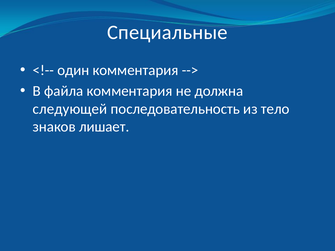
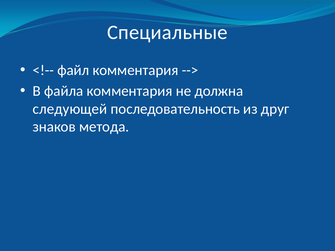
один: один -> файл (73, 70)
тело: тело -> друг (275, 109)
лишает: лишает -> метода (104, 127)
